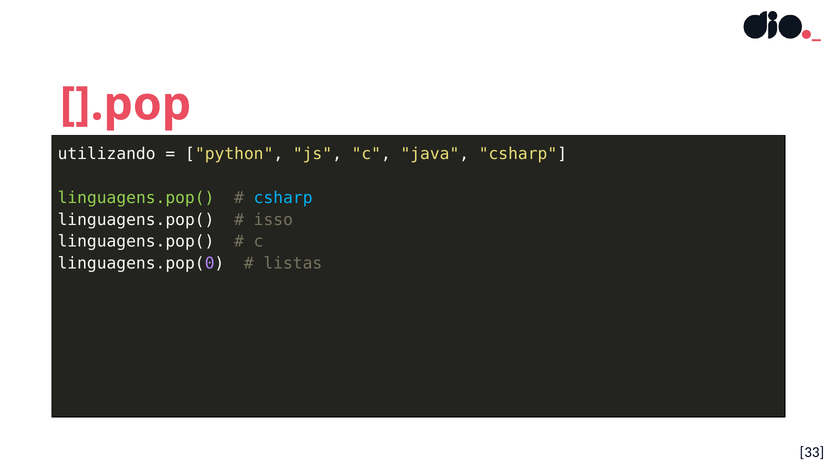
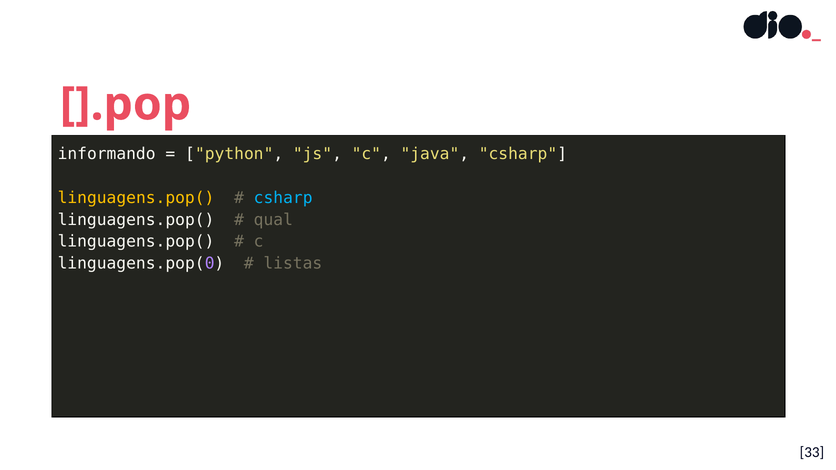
utilizando: utilizando -> informando (107, 154)
linguagens.pop( colour: light green -> yellow (136, 198)
isso: isso -> qual (273, 220)
